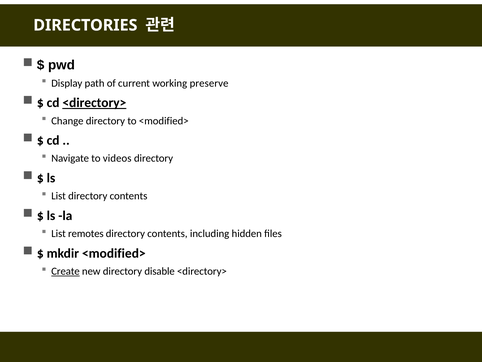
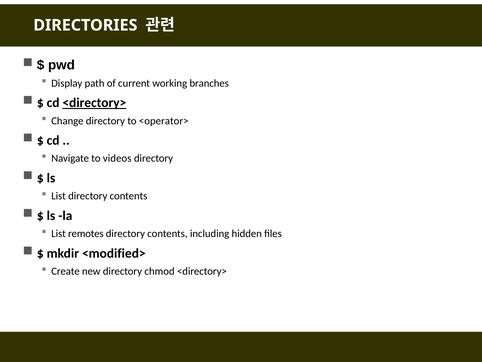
preserve: preserve -> branches (209, 83)
to <modified>: <modified> -> <operator> (164, 121)
Create underline: present -> none (65, 271)
disable: disable -> chmod (160, 271)
